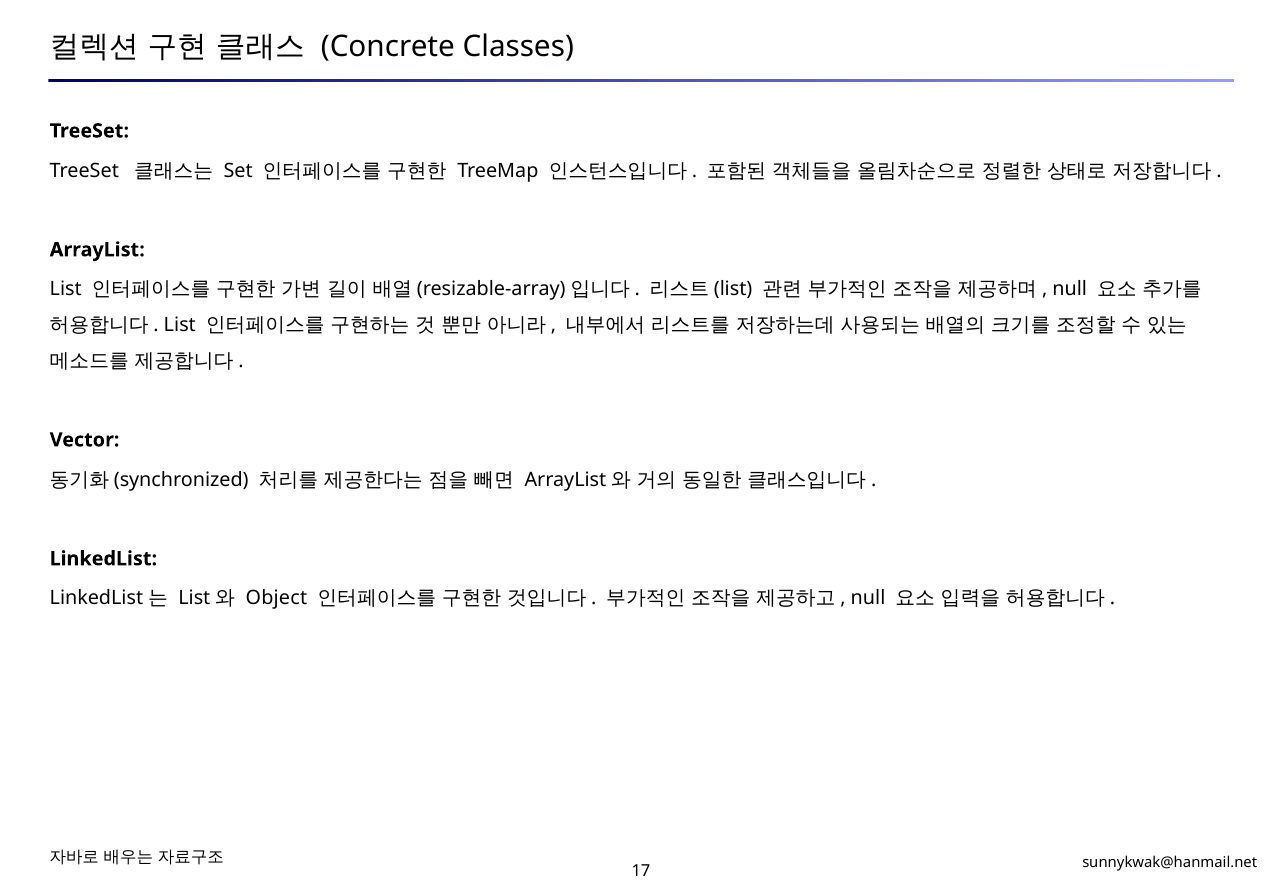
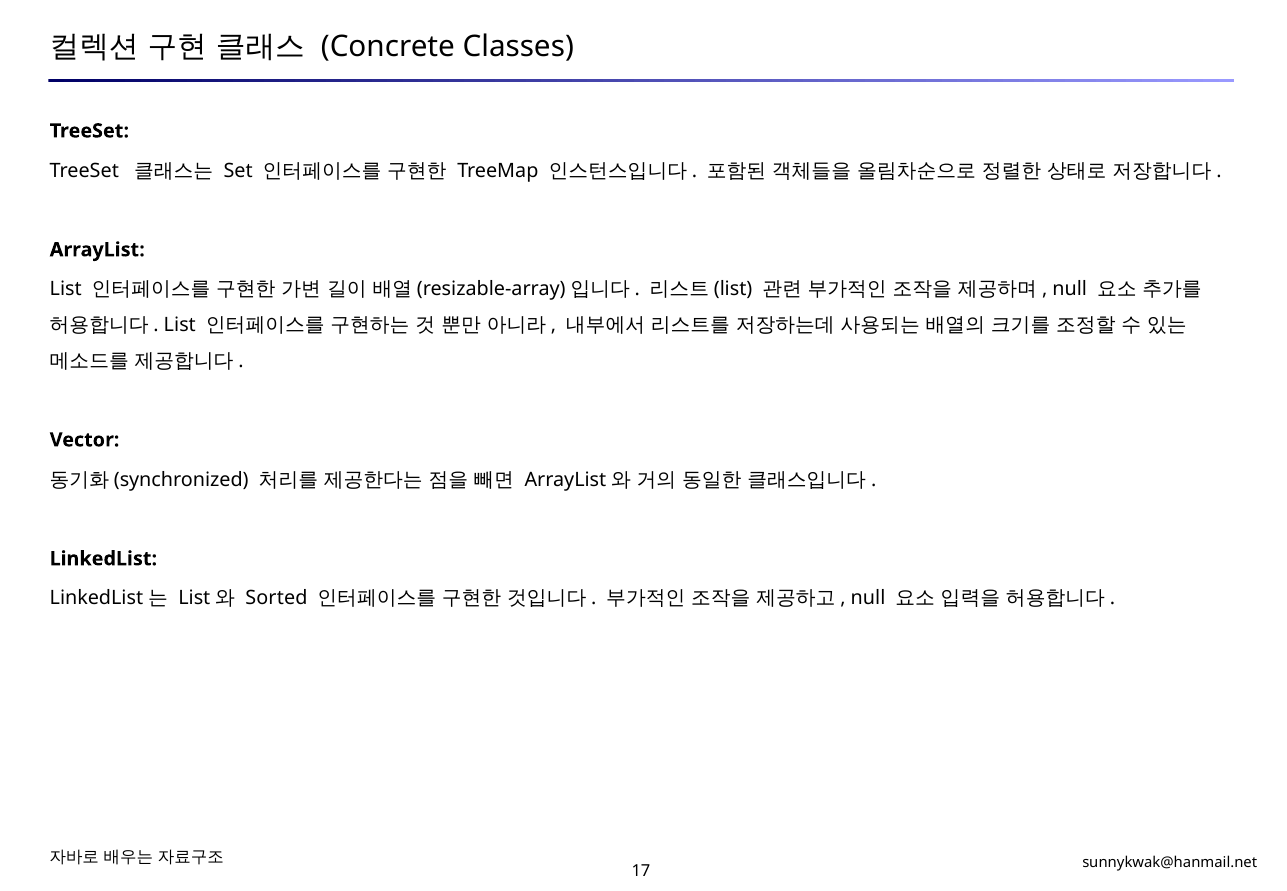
Object: Object -> Sorted (276, 598)
